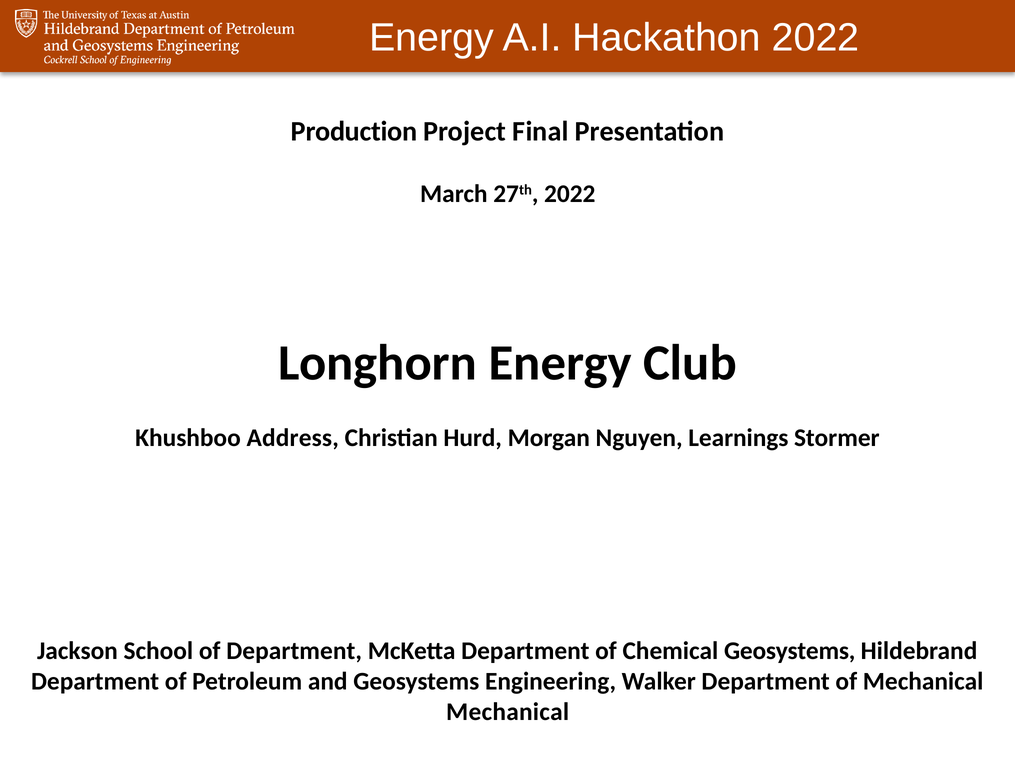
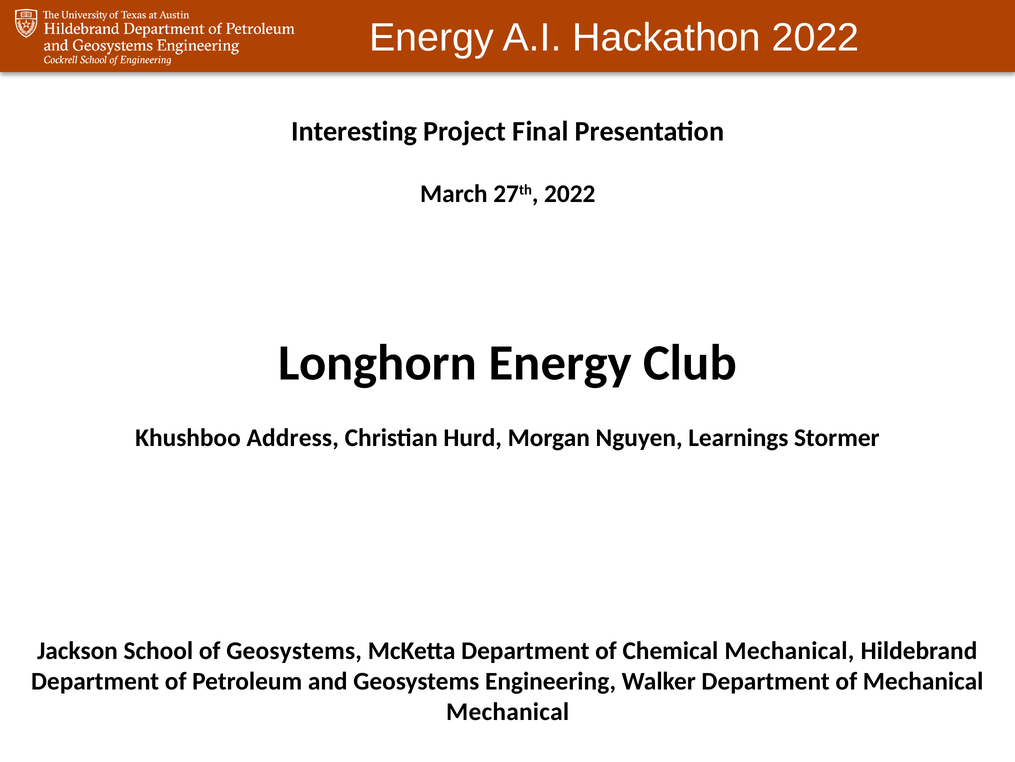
Production: Production -> Interesting (354, 131)
of Department: Department -> Geosystems (294, 650)
Chemical Geosystems: Geosystems -> Mechanical (789, 650)
